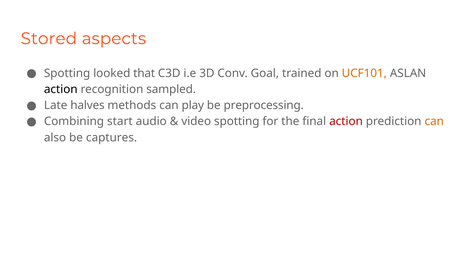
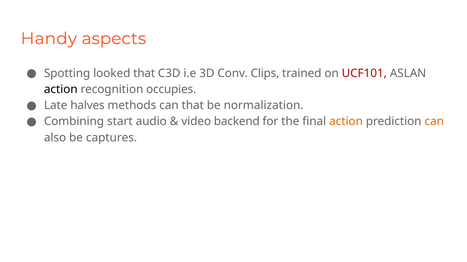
Stored: Stored -> Handy (49, 39)
Goal: Goal -> Clips (265, 73)
UCF101 colour: orange -> red (364, 73)
sampled: sampled -> occupies (171, 90)
can play: play -> that (193, 106)
preprocessing: preprocessing -> normalization (264, 106)
video spotting: spotting -> backend (237, 122)
action colour: red -> orange (346, 122)
